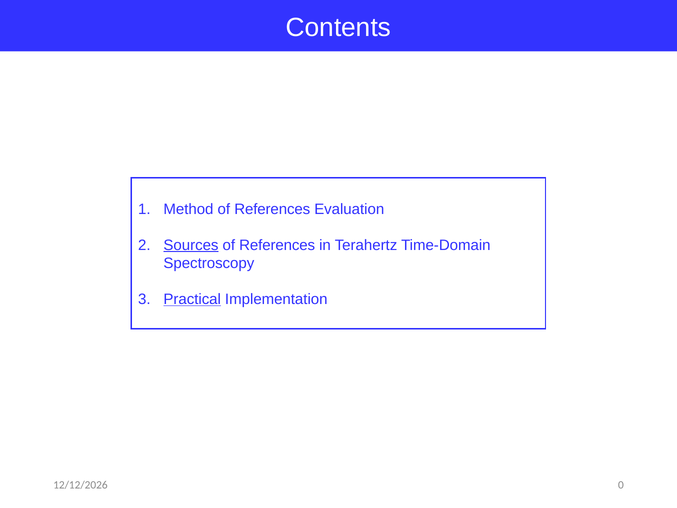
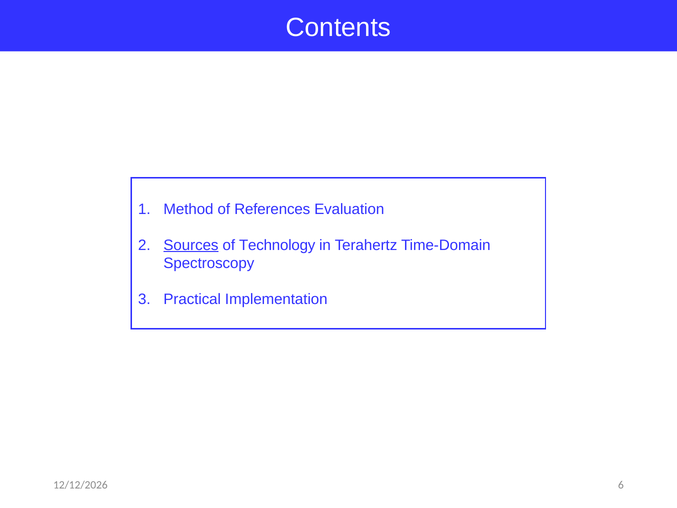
References: References -> Technology (277, 245)
Practical underline: present -> none (192, 299)
0: 0 -> 6 (621, 485)
